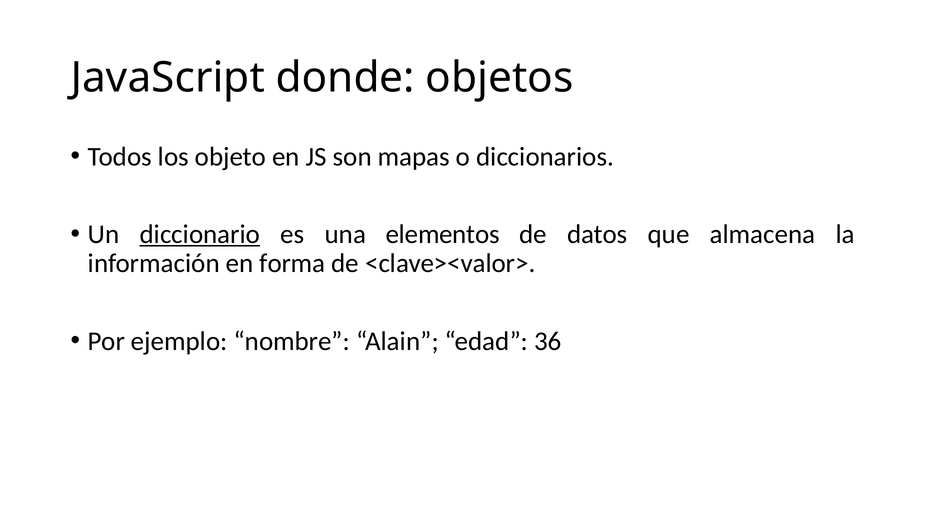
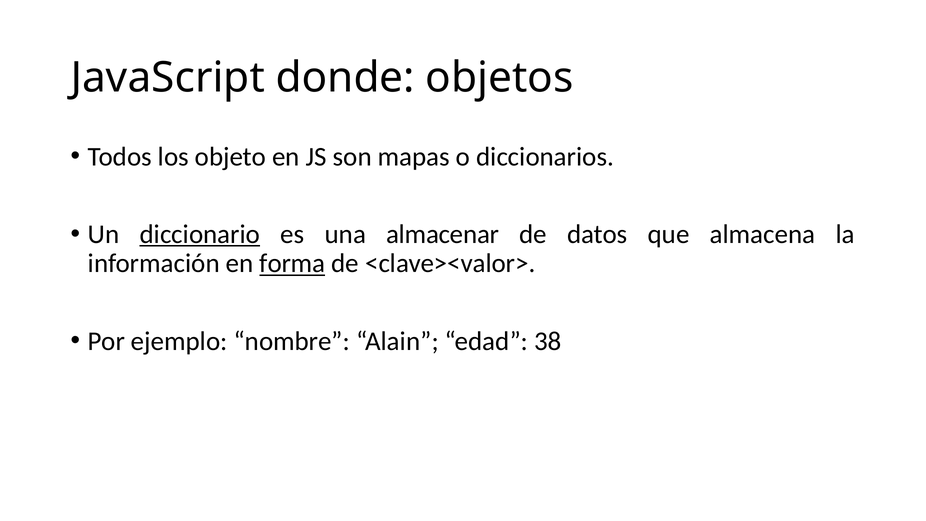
elementos: elementos -> almacenar (443, 234)
forma underline: none -> present (292, 263)
36: 36 -> 38 (548, 341)
